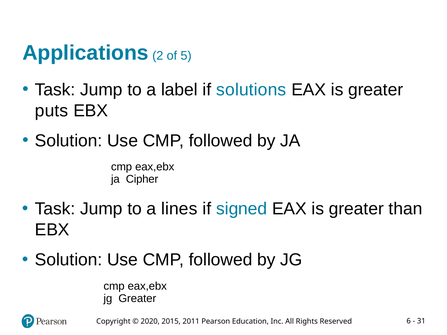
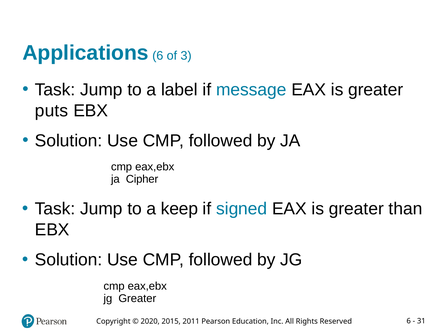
Applications 2: 2 -> 6 (158, 56)
5: 5 -> 3 (186, 56)
solutions: solutions -> message (251, 90)
lines: lines -> keep (179, 209)
